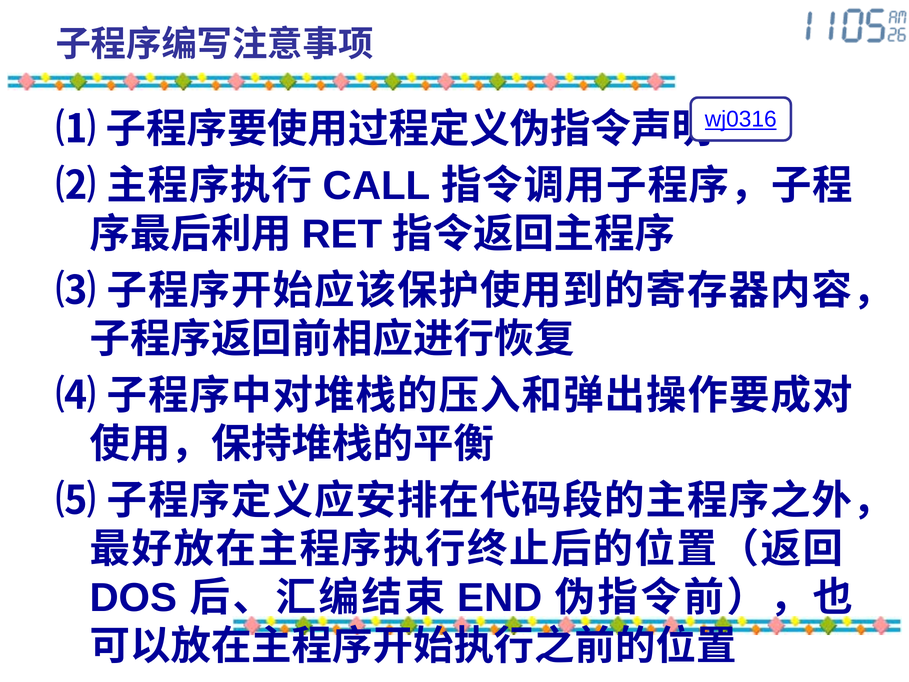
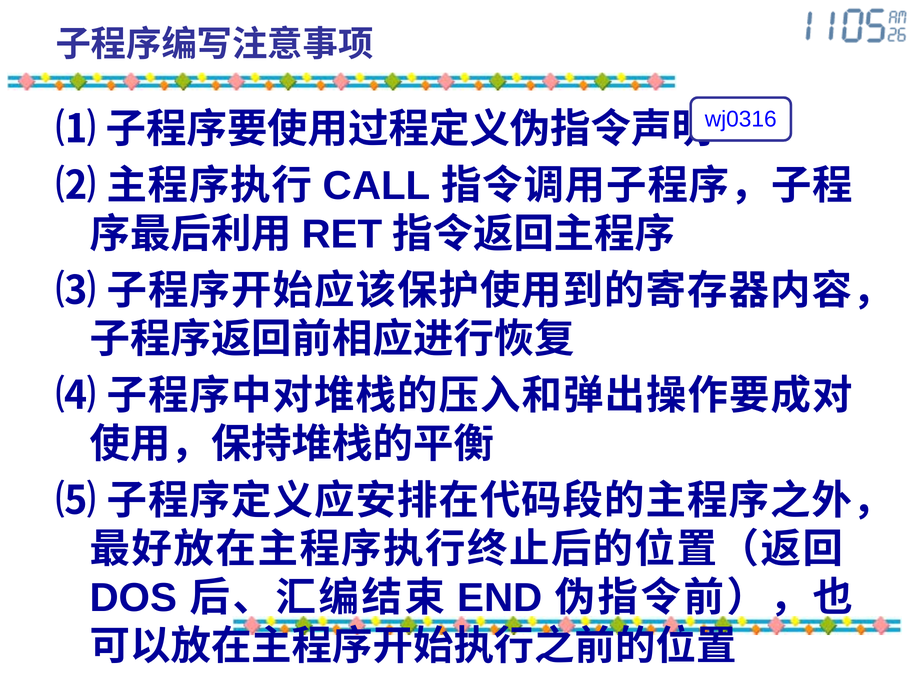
wj0316 underline: present -> none (741, 119)
